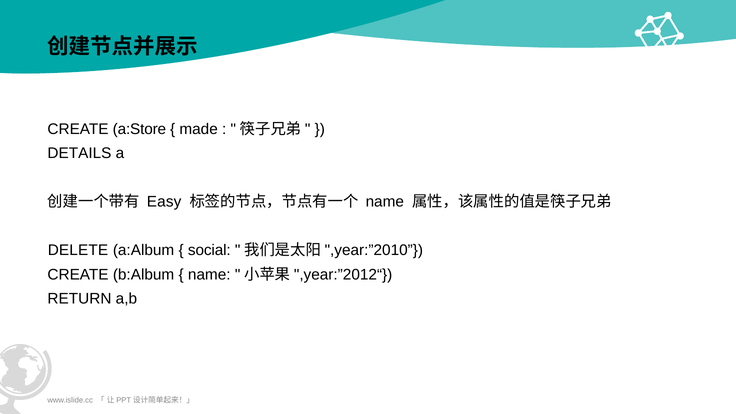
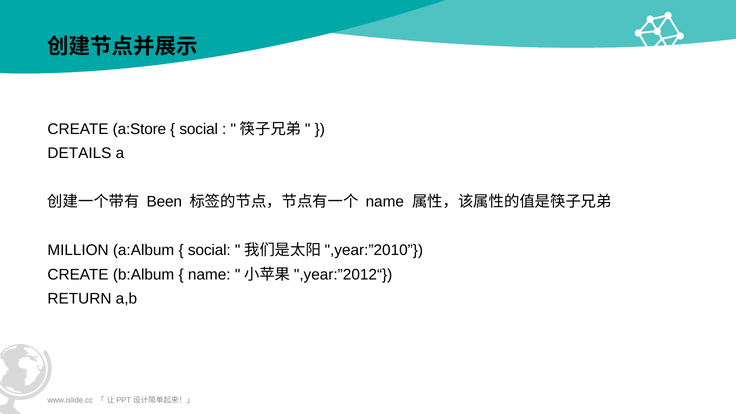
made: made -> social (199, 129)
Easy: Easy -> Been (164, 202)
DELETE: DELETE -> MILLION (78, 250)
